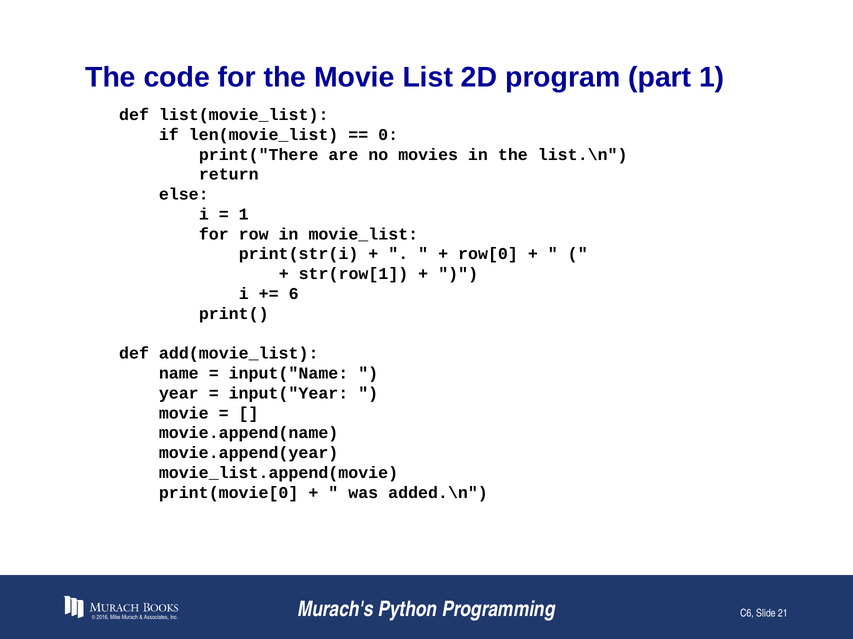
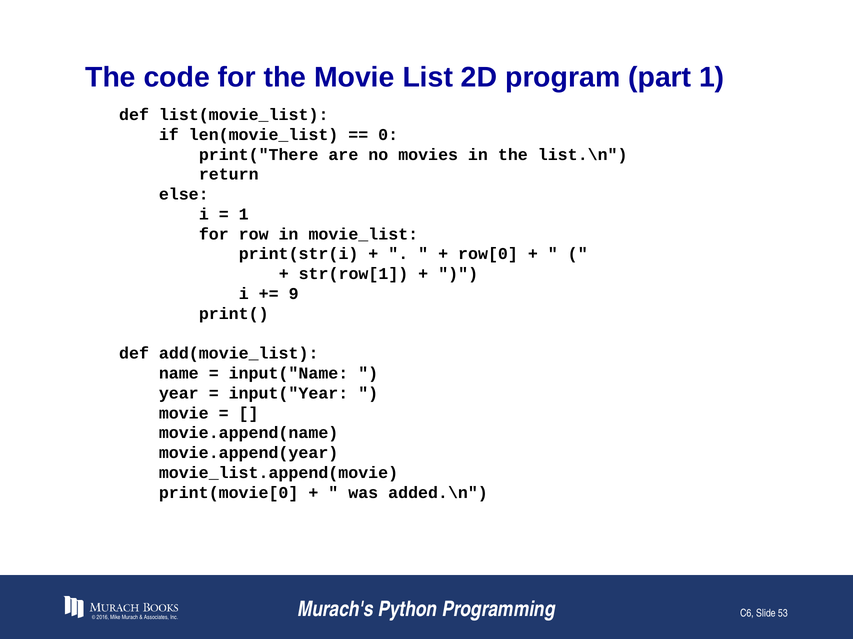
6: 6 -> 9 (294, 294)
21: 21 -> 53 (783, 614)
